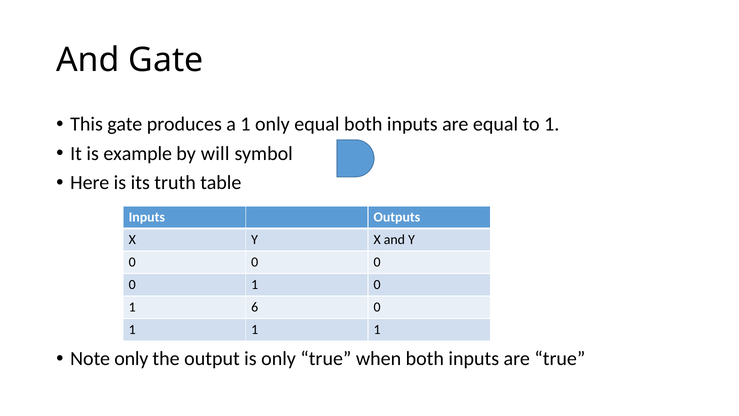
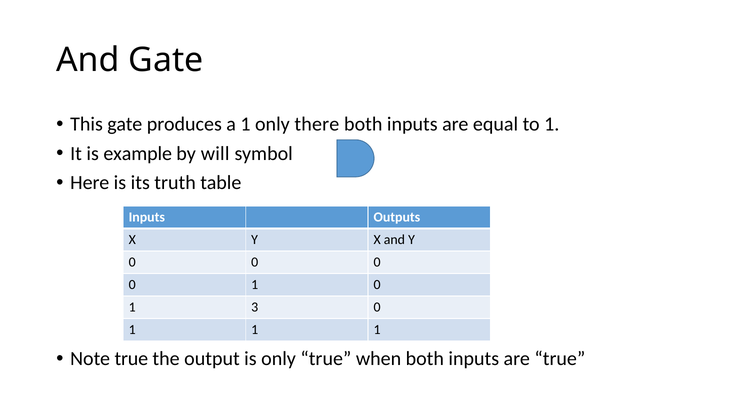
only equal: equal -> there (317, 124)
6: 6 -> 3 (255, 307)
Note only: only -> true (131, 359)
